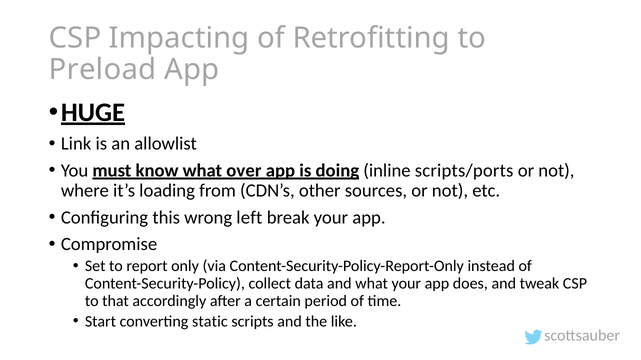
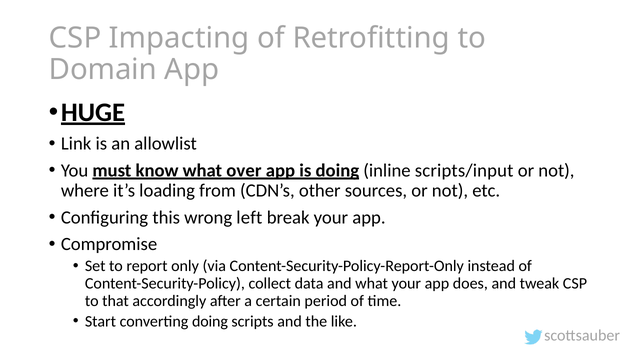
Preload: Preload -> Domain (103, 70)
scripts/ports: scripts/ports -> scripts/input (464, 171)
converting static: static -> doing (210, 322)
